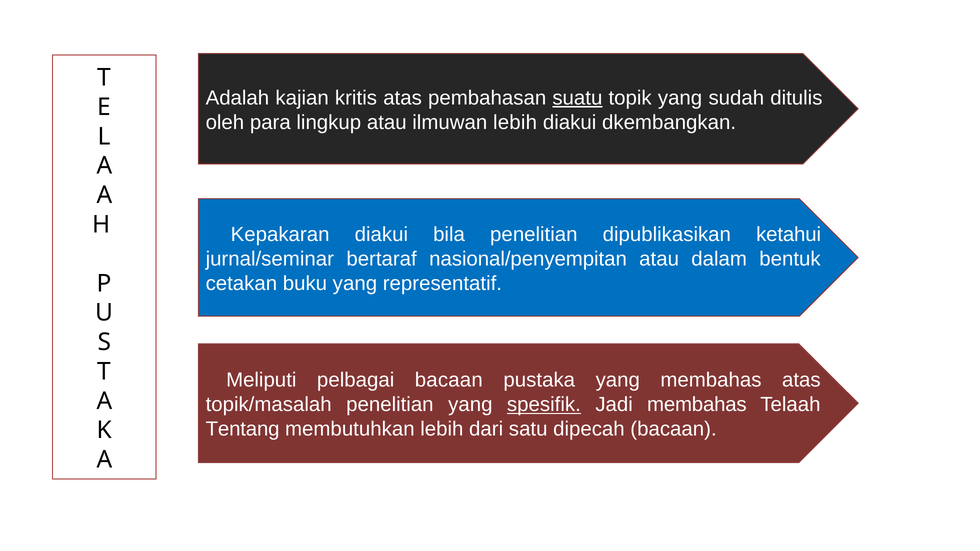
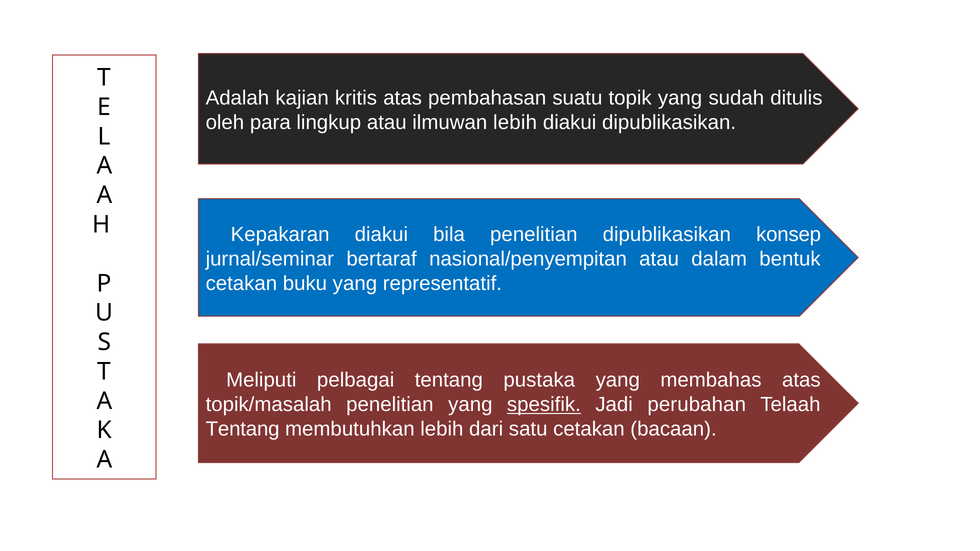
suatu underline: present -> none (577, 98)
diakui dkembangkan: dkembangkan -> dipublikasikan (669, 122)
ketahui: ketahui -> konsep (789, 235)
pelbagai bacaan: bacaan -> tentang (449, 380)
Jadi membahas: membahas -> perubahan (697, 405)
satu dipecah: dipecah -> cetakan (589, 429)
